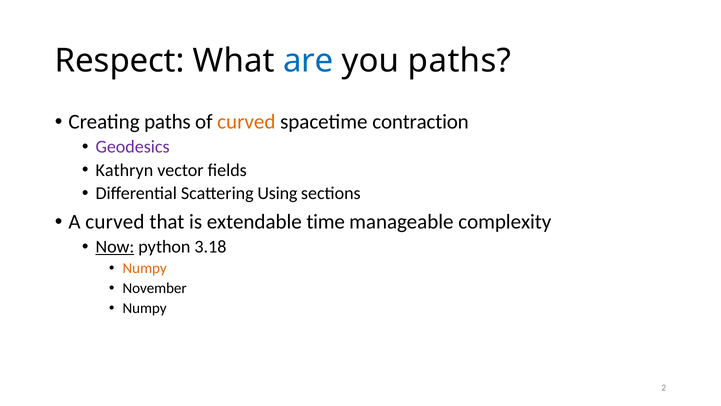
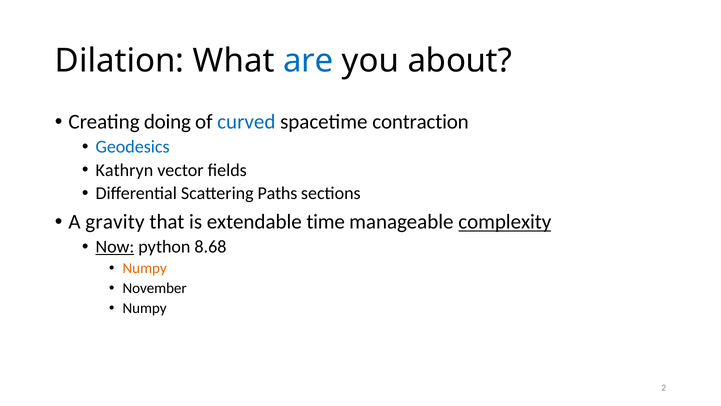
Respect: Respect -> Dilation (120, 61)
you paths: paths -> about (460, 61)
Creating paths: paths -> doing (167, 122)
curved colour: orange -> blue (246, 122)
Geodesics colour: purple -> blue (133, 147)
Using: Using -> Paths (277, 193)
A curved: curved -> gravity (115, 222)
complexity underline: none -> present (505, 222)
3.18: 3.18 -> 8.68 (210, 247)
